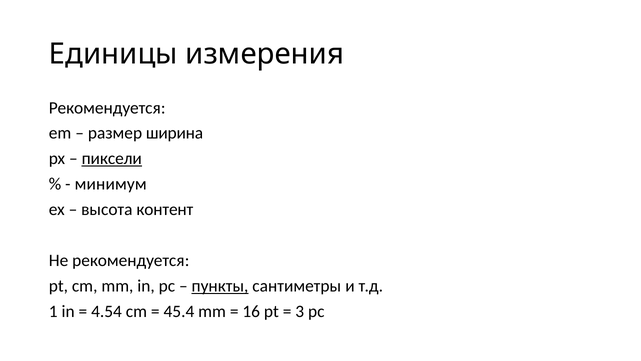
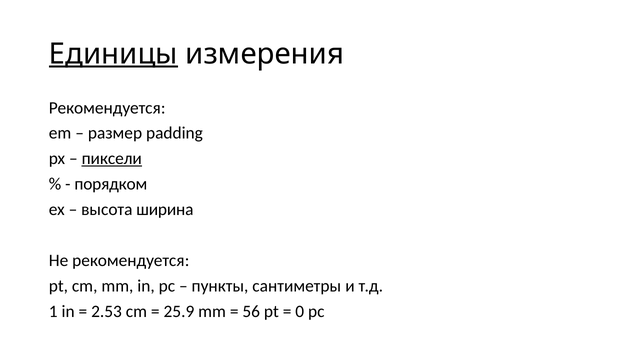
Единицы underline: none -> present (113, 54)
ширина: ширина -> padding (174, 133)
минимум: минимум -> порядком (111, 184)
контент: контент -> ширина (165, 209)
пункты underline: present -> none (220, 286)
4.54: 4.54 -> 2.53 (107, 311)
45.4: 45.4 -> 25.9 (179, 311)
16: 16 -> 56 (251, 311)
3: 3 -> 0 (300, 311)
